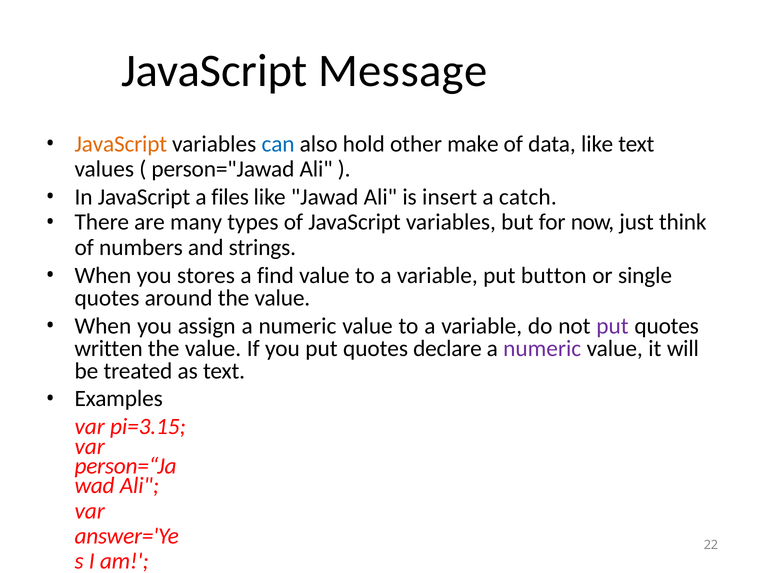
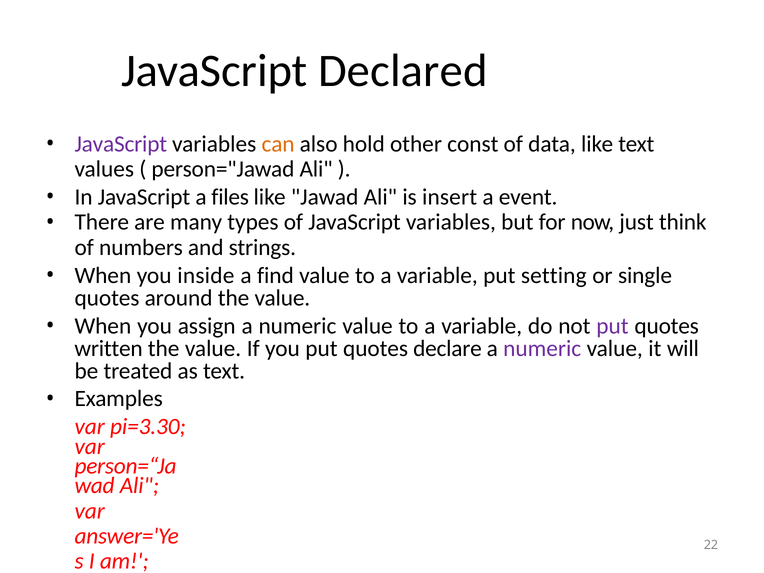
Message: Message -> Declared (403, 71)
JavaScript colour: orange -> purple (121, 144)
can colour: blue -> orange (278, 144)
make: make -> const (473, 144)
catch: catch -> event (528, 197)
stores: stores -> inside (206, 276)
button: button -> setting (554, 276)
pi=3.15: pi=3.15 -> pi=3.30 (148, 427)
